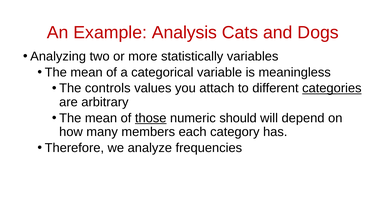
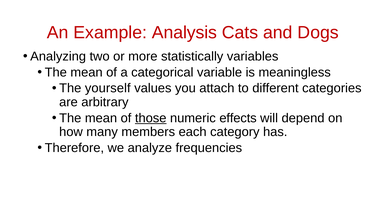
controls: controls -> yourself (108, 88)
categories underline: present -> none (332, 88)
should: should -> effects (238, 118)
